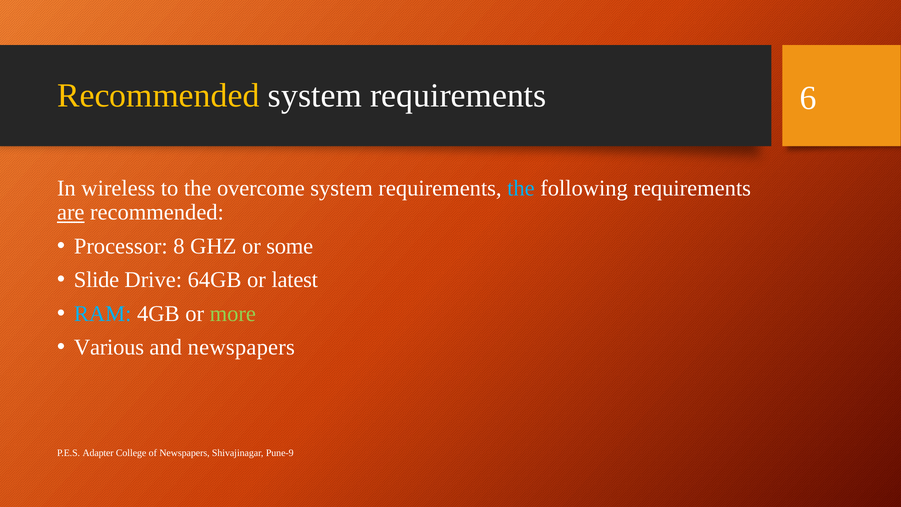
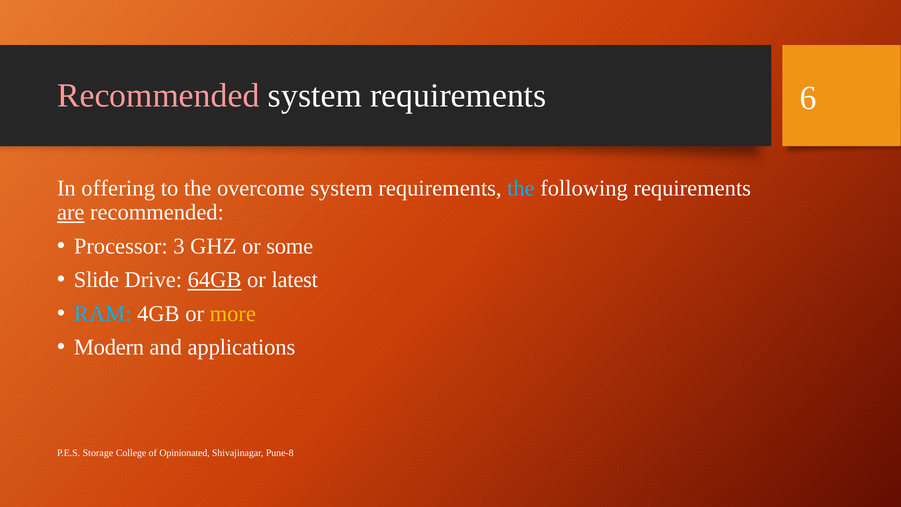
Recommended colour: yellow -> pink (158, 95)
wireless: wireless -> offering (118, 188)
8: 8 -> 3 (179, 246)
64GB underline: none -> present (215, 280)
more colour: light green -> yellow (233, 314)
Various: Various -> Modern (109, 347)
and newspapers: newspapers -> applications (241, 347)
Adapter: Adapter -> Storage (98, 453)
of Newspapers: Newspapers -> Opinionated (185, 453)
Pune-9: Pune-9 -> Pune-8 (280, 453)
